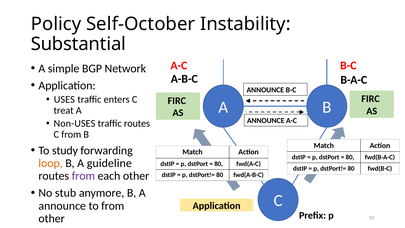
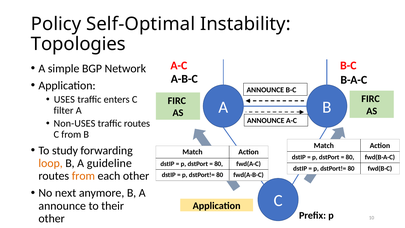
Self-October: Self-October -> Self-Optimal (141, 24)
Substantial: Substantial -> Topologies (78, 44)
treat: treat -> filter (64, 110)
from colour: purple -> orange (83, 176)
stub: stub -> next (66, 193)
to from: from -> their (113, 206)
